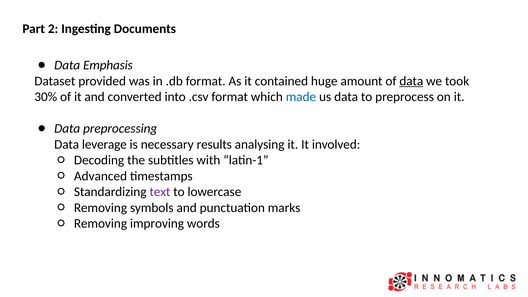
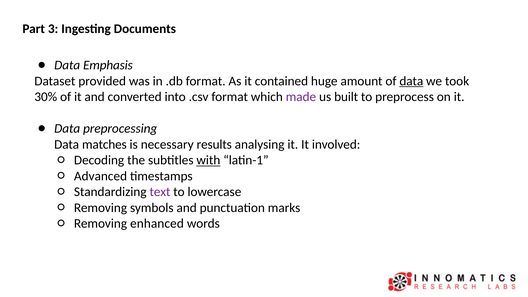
2: 2 -> 3 (53, 29)
made colour: blue -> purple (301, 97)
us data: data -> built (346, 97)
leverage: leverage -> matches (104, 144)
with underline: none -> present (208, 160)
improving: improving -> enhanced (157, 224)
